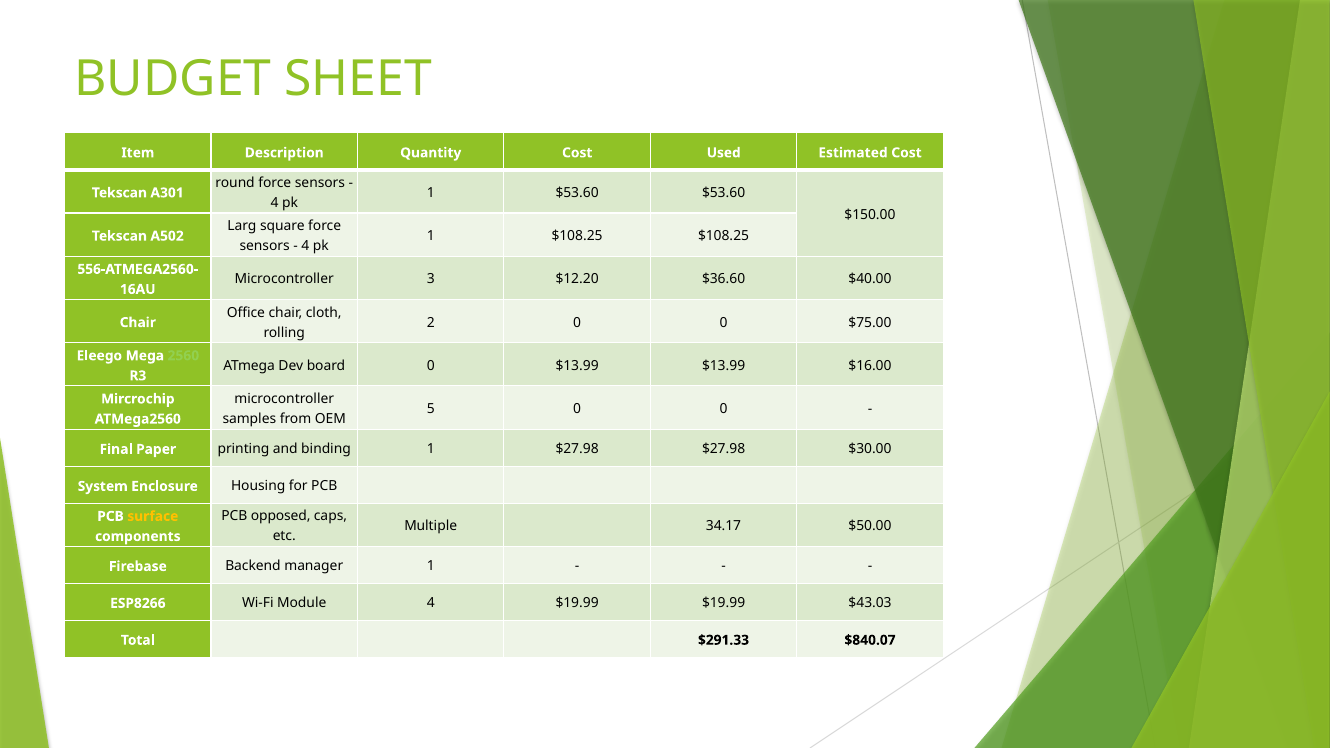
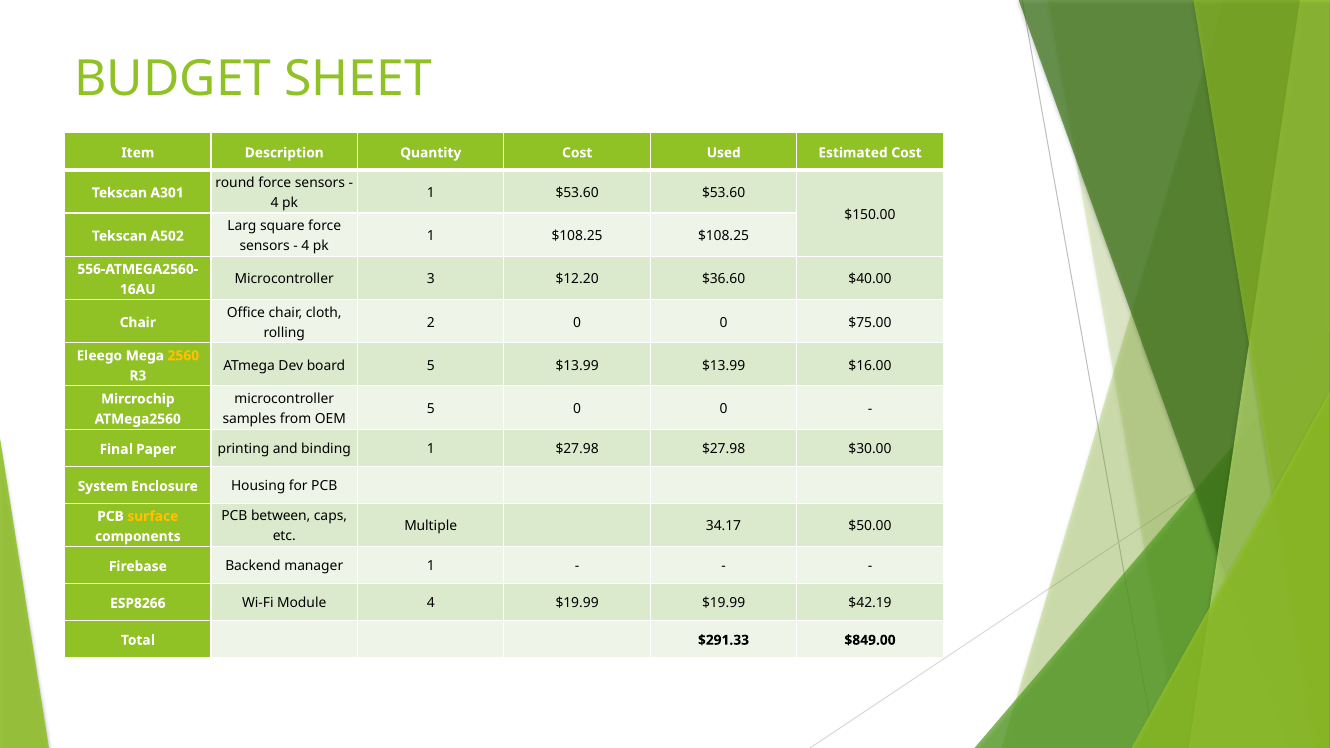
2560 colour: light green -> yellow (183, 356)
board 0: 0 -> 5 (431, 366)
opposed: opposed -> between (281, 516)
$43.03: $43.03 -> $42.19 (870, 603)
$840.07: $840.07 -> $849.00 (870, 640)
